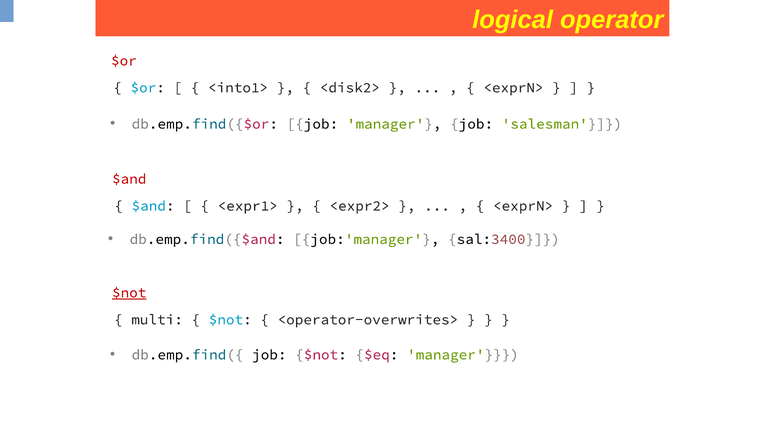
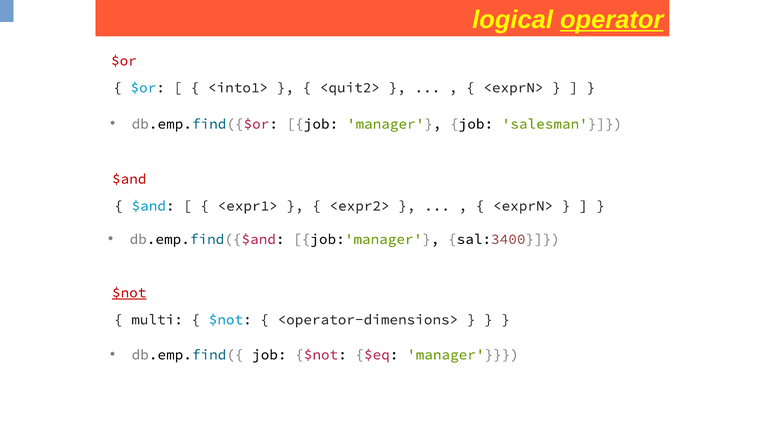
operator underline: none -> present (612, 20)
<disk2>: <disk2> -> <quit2> (350, 87)
<operator-overwrites>: <operator-overwrites> -> <operator-dimensions> (368, 319)
